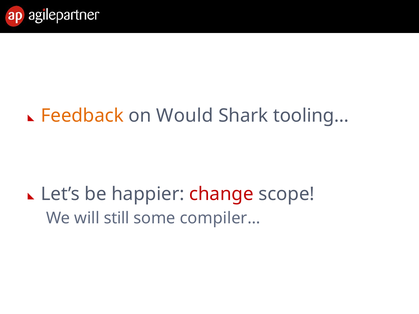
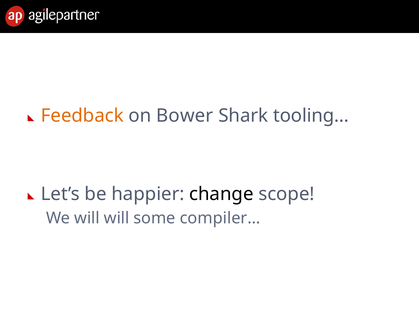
Would: Would -> Bower (185, 116)
change colour: red -> black (221, 194)
will still: still -> will (117, 218)
